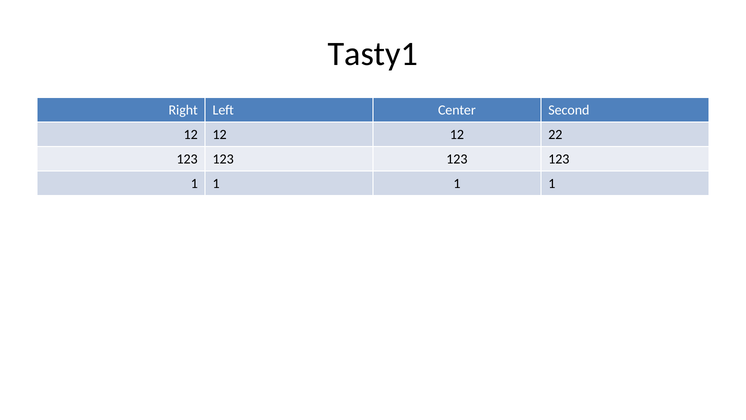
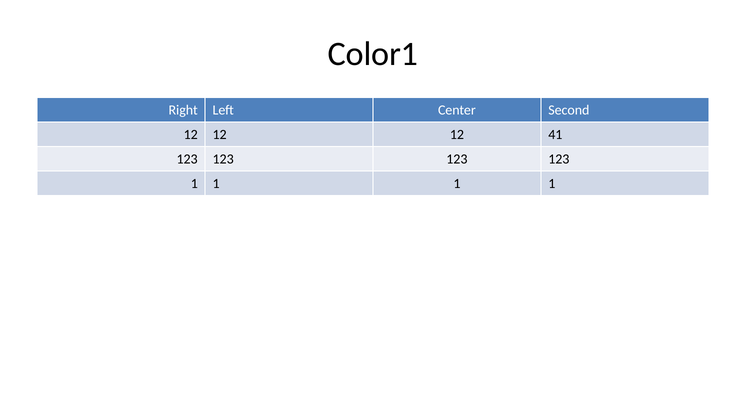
Tasty1: Tasty1 -> Color1 (373, 54)
22: 22 -> 41 (555, 134)
